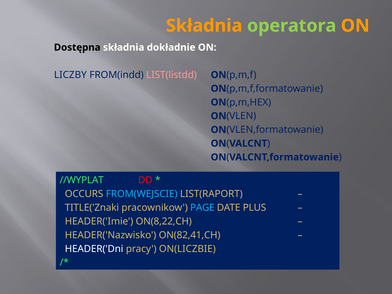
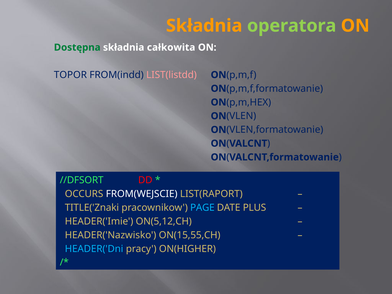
Dostępna colour: black -> green (77, 47)
dokładnie: dokładnie -> całkowita (171, 47)
LICZBY: LICZBY -> TOPOR (70, 75)
//WYPLAT: //WYPLAT -> //DFSORT (82, 180)
FROM(WEJSCIE colour: light blue -> white (142, 194)
ON(8,22,CH: ON(8,22,CH -> ON(5,12,CH (164, 221)
ON(82,41,CH: ON(82,41,CH -> ON(15,55,CH (190, 235)
HEADER('Dni colour: white -> light blue (94, 249)
ON(LICZBIE: ON(LICZBIE -> ON(HIGHER (187, 249)
